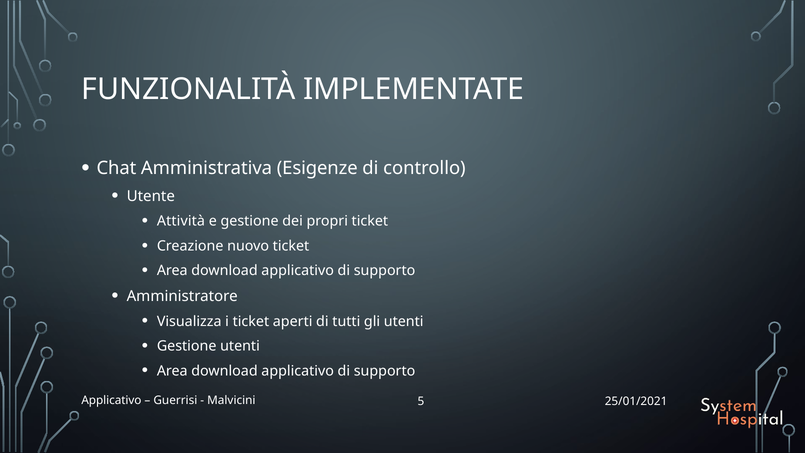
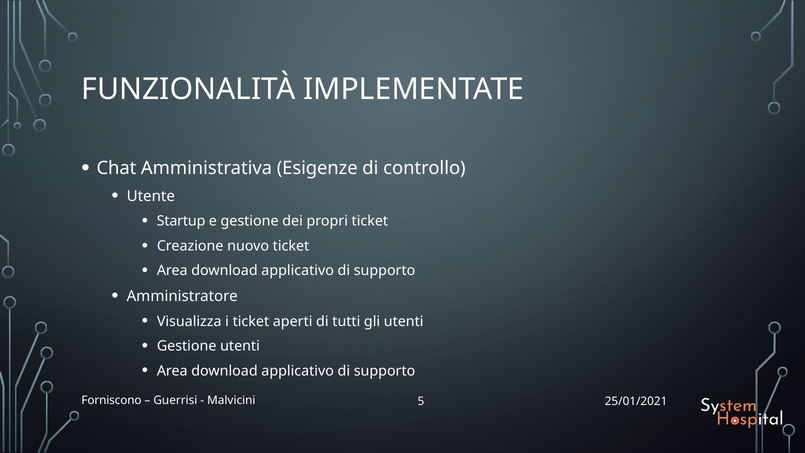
Attività: Attività -> Startup (181, 221)
Applicativo: Applicativo -> Forniscono (111, 400)
